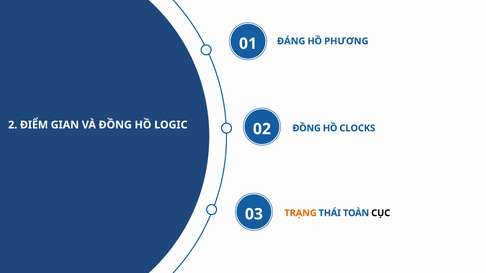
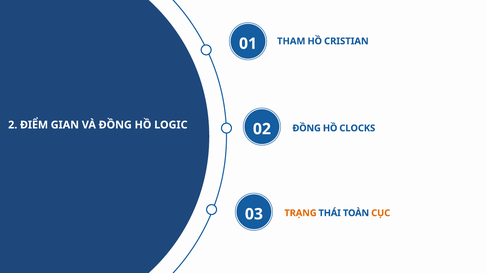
ĐÁNG: ĐÁNG -> THAM (291, 41)
PHƯƠNG: PHƯƠNG -> CRISTIAN (346, 41)
CỤC colour: black -> orange (381, 213)
